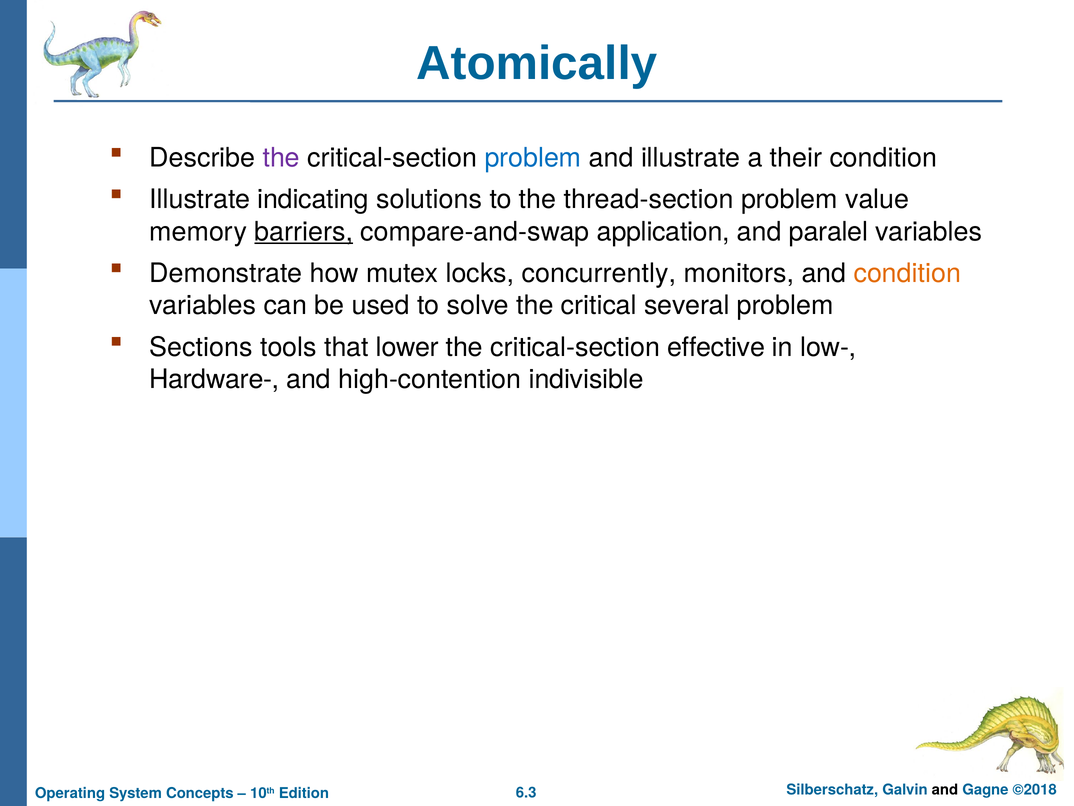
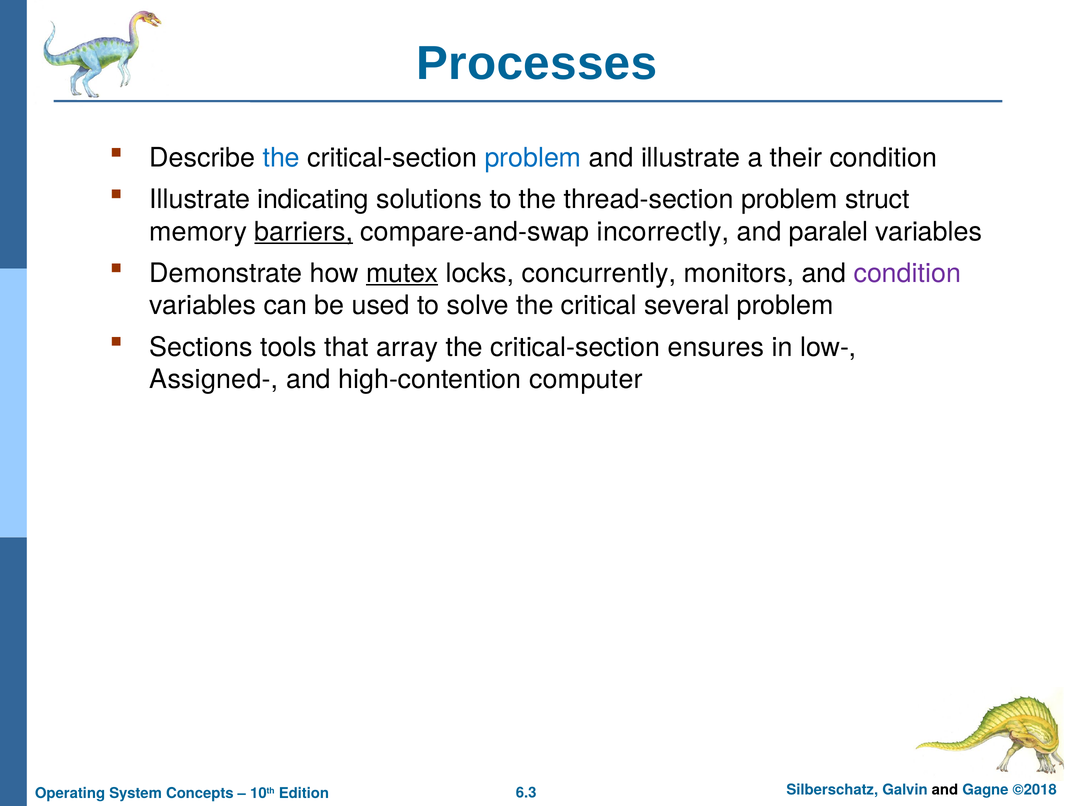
Atomically: Atomically -> Processes (537, 63)
the colour: purple -> blue (281, 158)
value: value -> struct (877, 199)
application: application -> incorrectly (663, 232)
mutex underline: none -> present (402, 273)
condition colour: orange -> purple (907, 273)
lower: lower -> array (407, 347)
effective: effective -> ensures (716, 347)
Hardware-: Hardware- -> Assigned- (214, 379)
indivisible: indivisible -> computer (586, 379)
